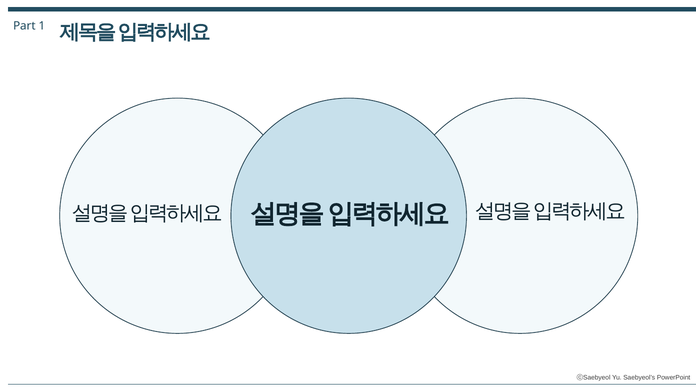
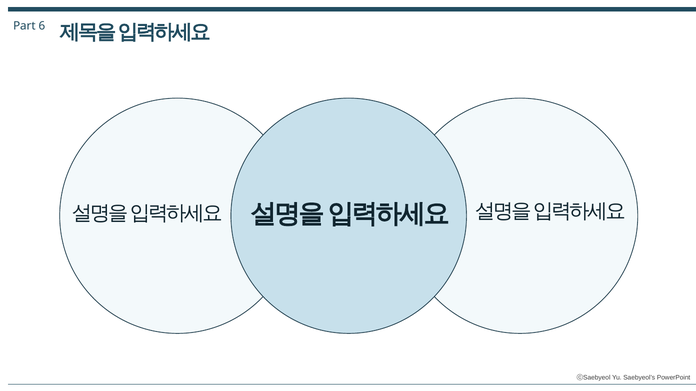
1: 1 -> 6 (42, 26)
